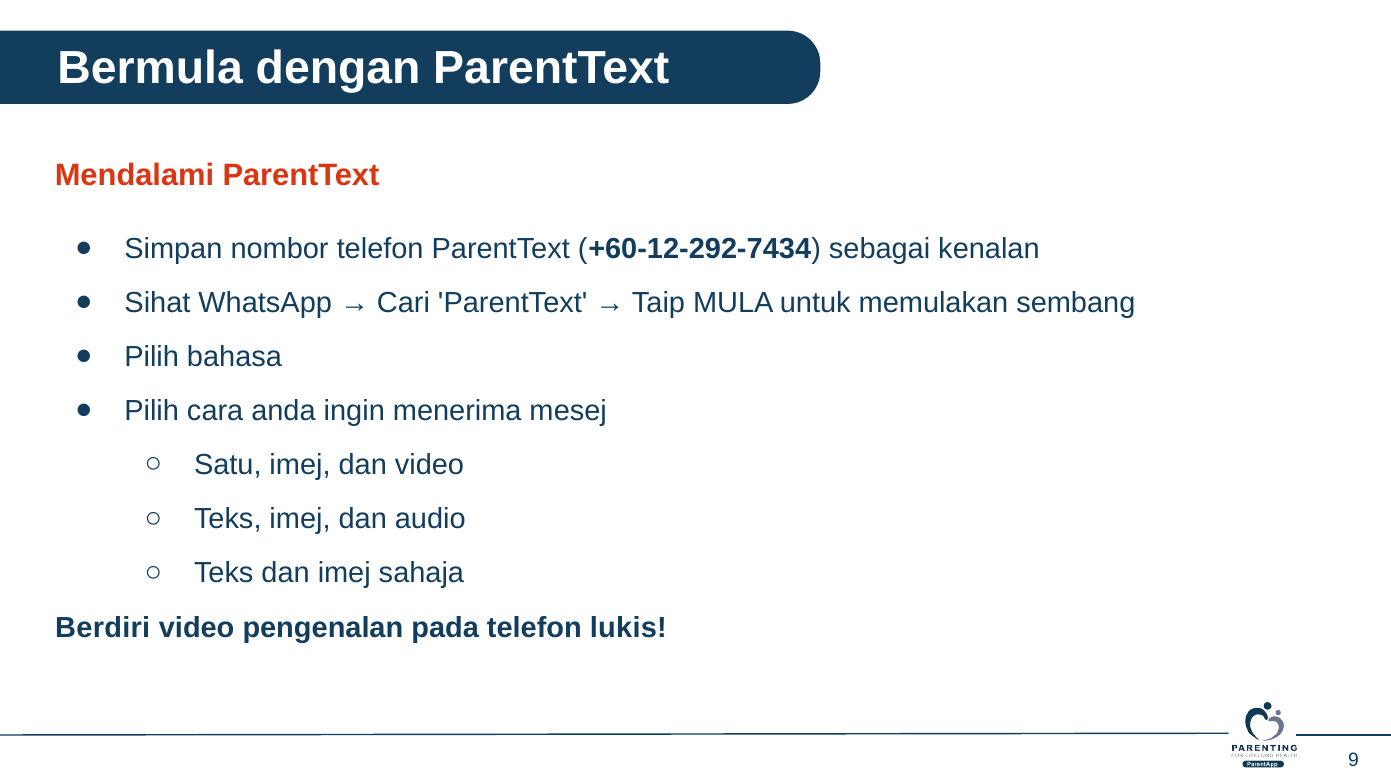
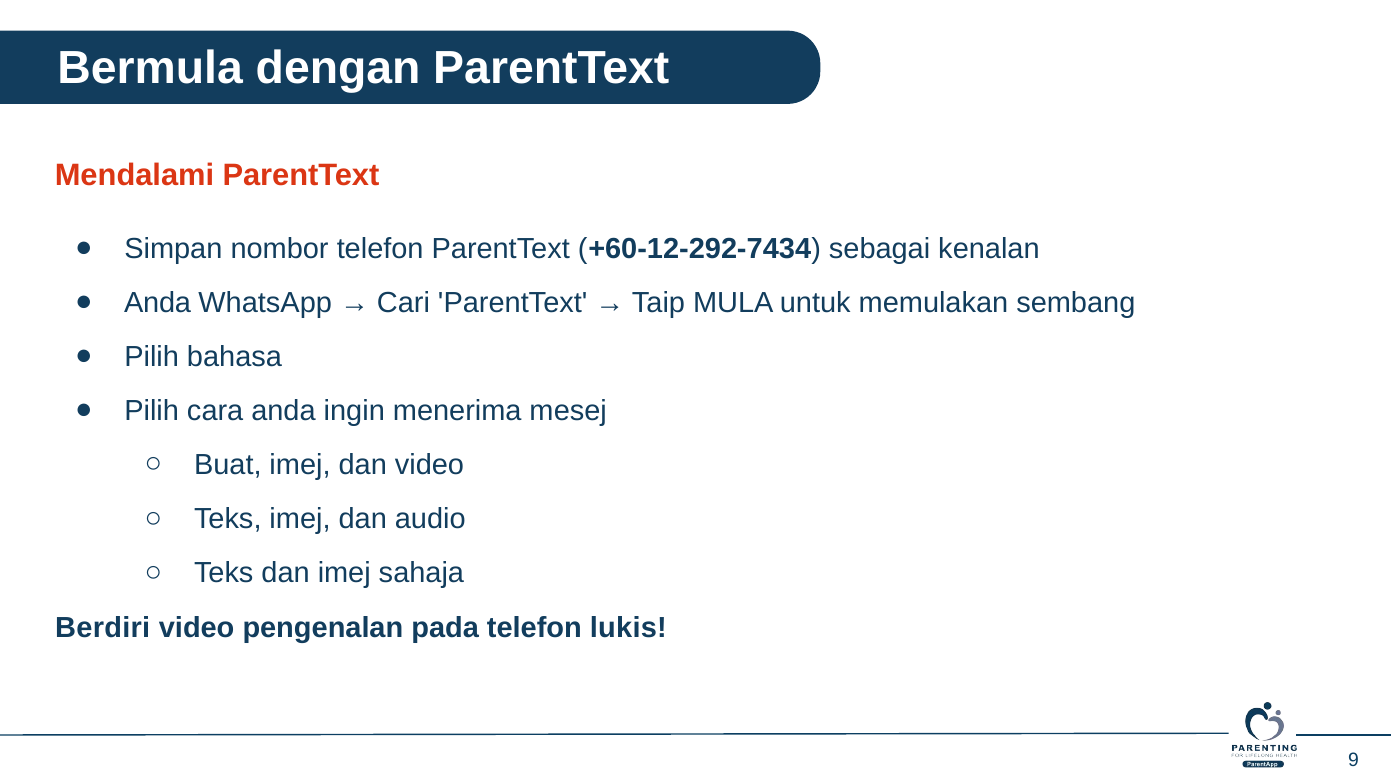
Sihat: Sihat -> Anda (158, 302)
Satu: Satu -> Buat (228, 465)
